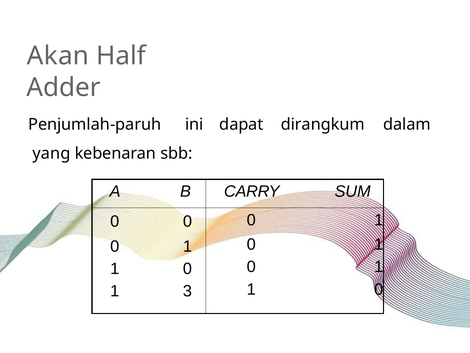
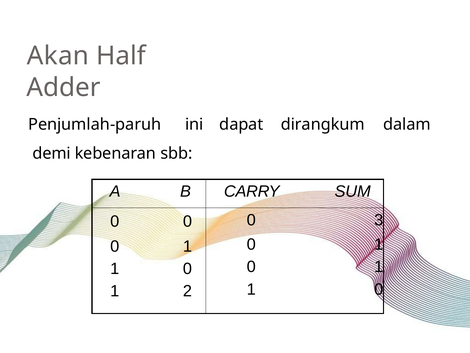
yang: yang -> demi (52, 153)
1: 1 -> 3 (379, 220)
3: 3 -> 2 (187, 291)
